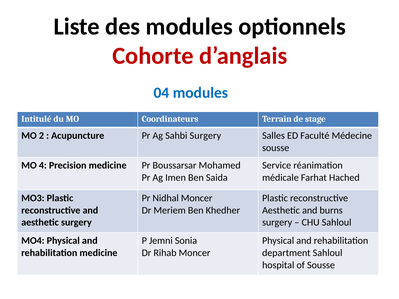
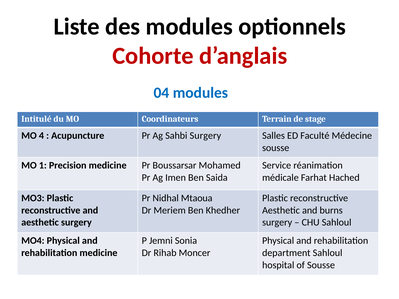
2: 2 -> 4 (41, 136)
4: 4 -> 1 (43, 166)
Nidhal Moncer: Moncer -> Mtaoua (197, 198)
